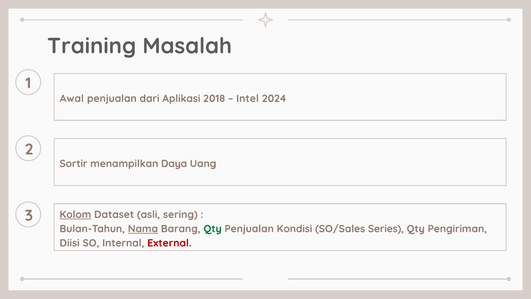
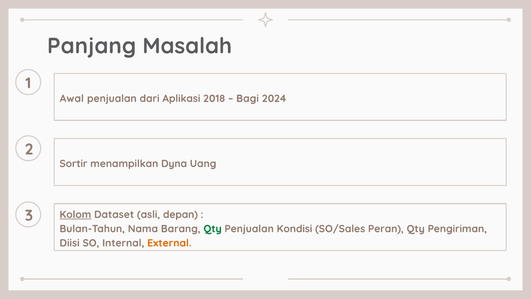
Training: Training -> Panjang (92, 46)
Intel: Intel -> Bagi (248, 98)
Daya: Daya -> Dyna (174, 163)
sering: sering -> depan (180, 214)
Nama underline: present -> none (143, 229)
Series: Series -> Peran (386, 229)
External colour: red -> orange (169, 243)
